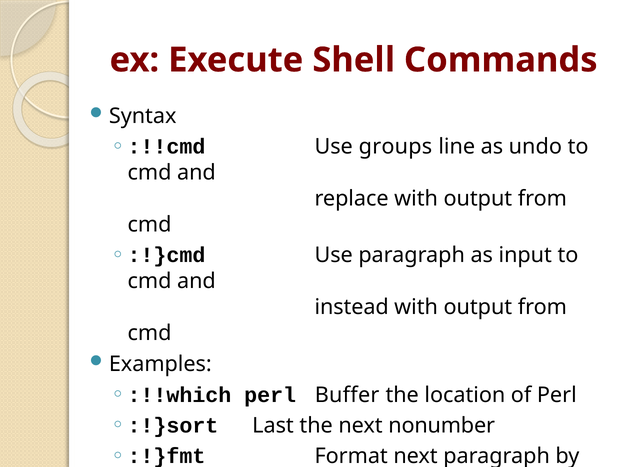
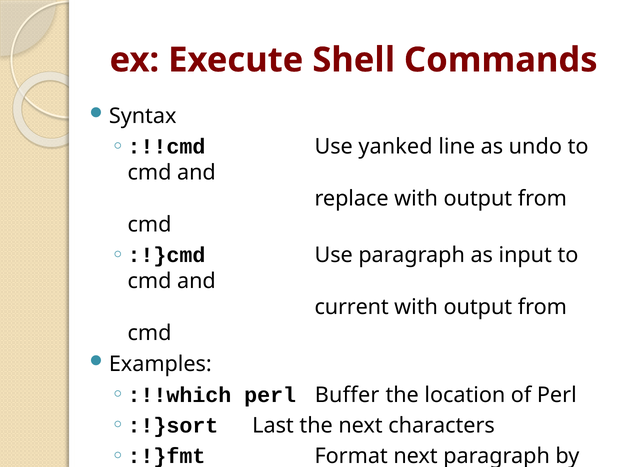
groups: groups -> yanked (396, 147)
instead: instead -> current (352, 307)
nonumber: nonumber -> characters (442, 426)
